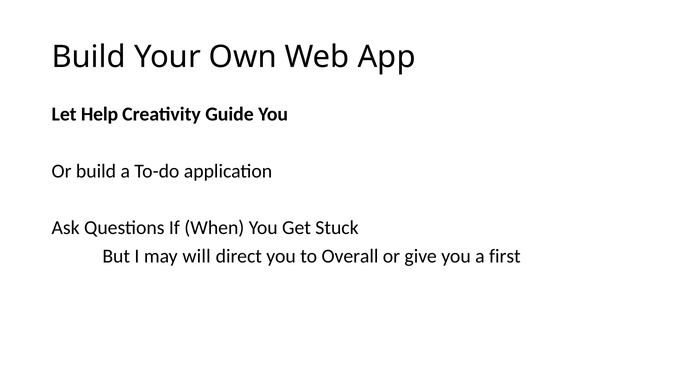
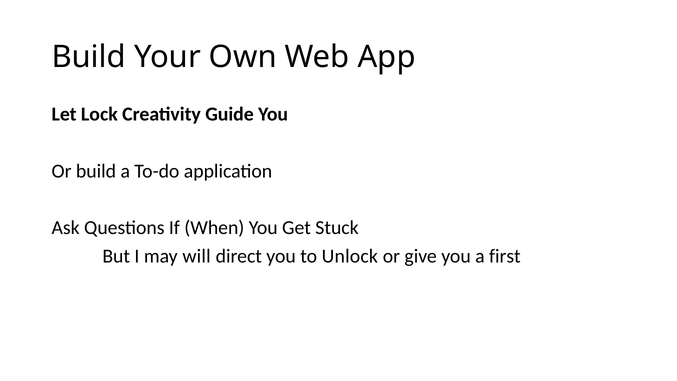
Help: Help -> Lock (99, 114)
Overall: Overall -> Unlock (350, 256)
